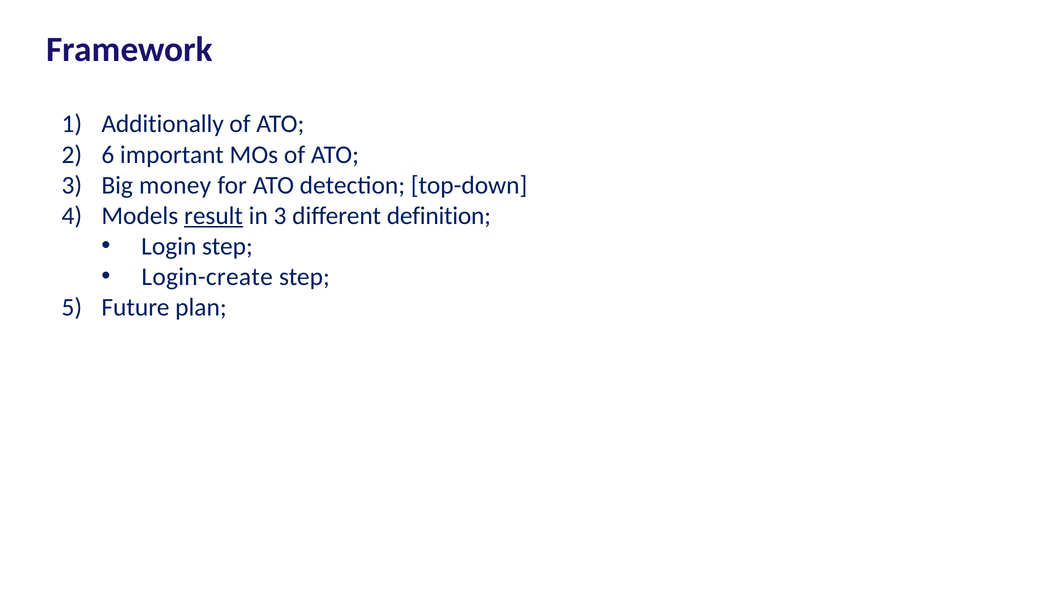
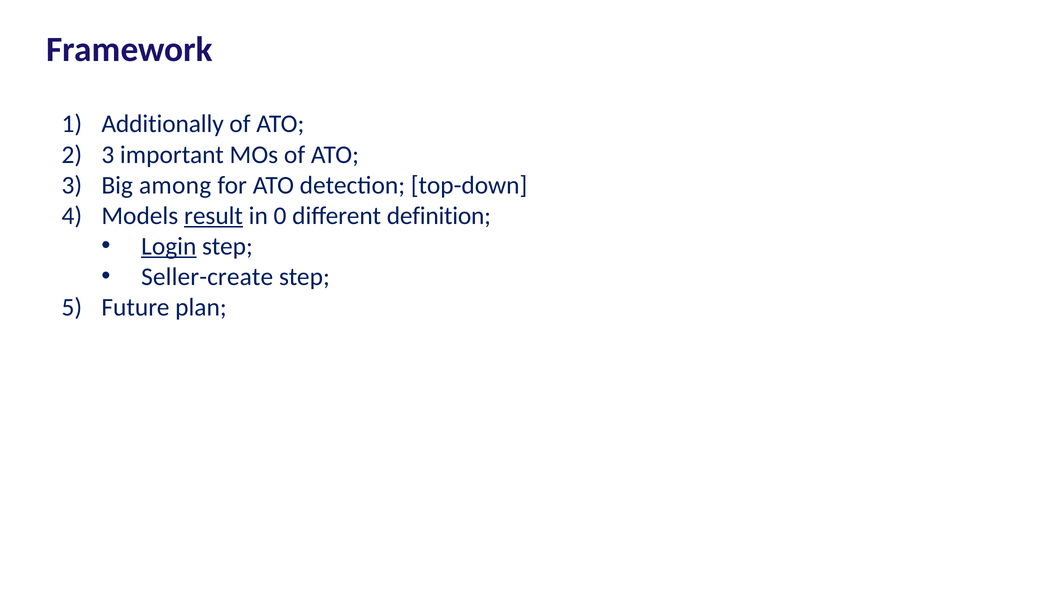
2 6: 6 -> 3 (108, 154)
money: money -> among (175, 185)
in 3: 3 -> 0 (280, 215)
Login underline: none -> present (169, 246)
Login-create: Login-create -> Seller-create (207, 276)
